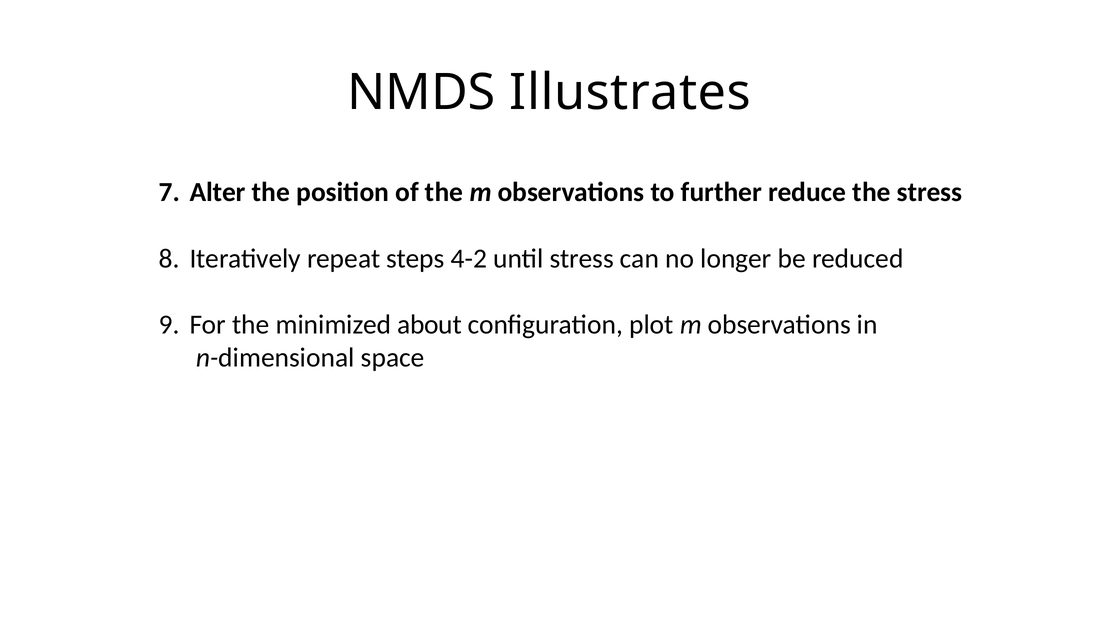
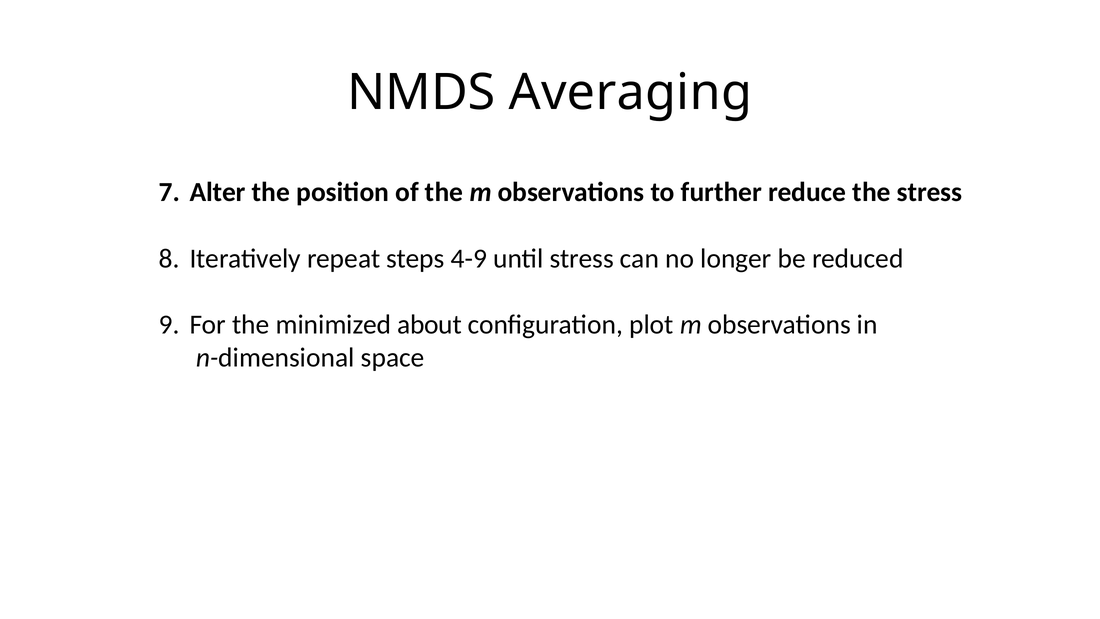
Illustrates: Illustrates -> Averaging (630, 92)
4-2: 4-2 -> 4-9 (469, 258)
